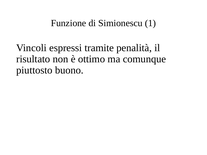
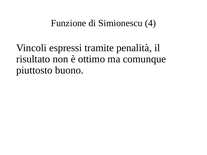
1: 1 -> 4 (150, 23)
